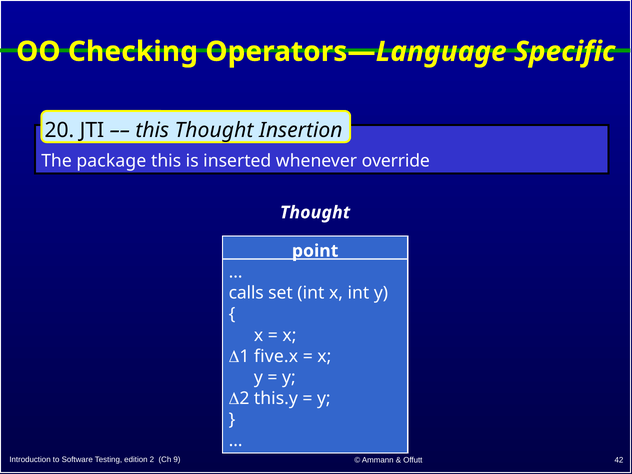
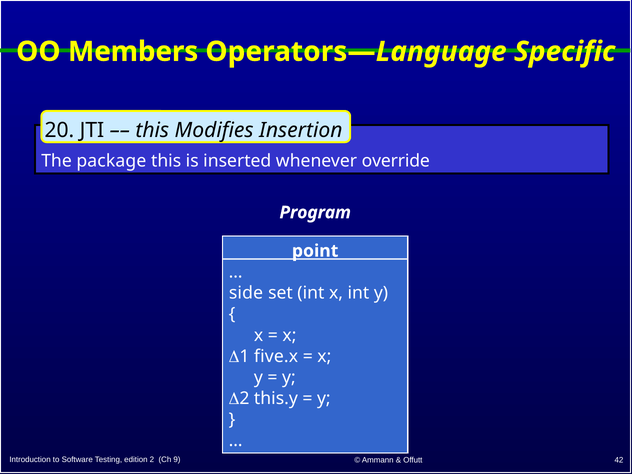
Checking: Checking -> Members (133, 52)
this Thought: Thought -> Modifies (214, 130)
Thought: Thought -> Program (315, 212)
calls: calls -> side (246, 293)
